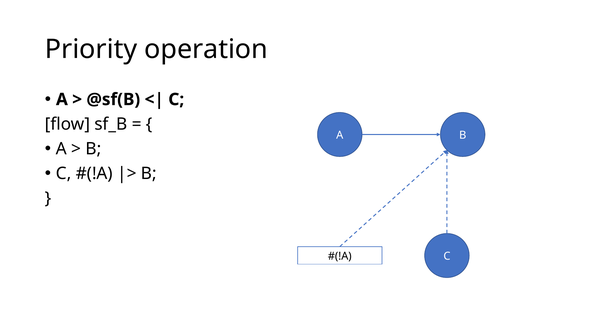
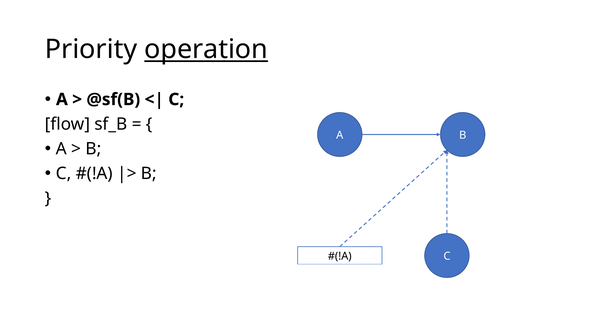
operation underline: none -> present (206, 49)
